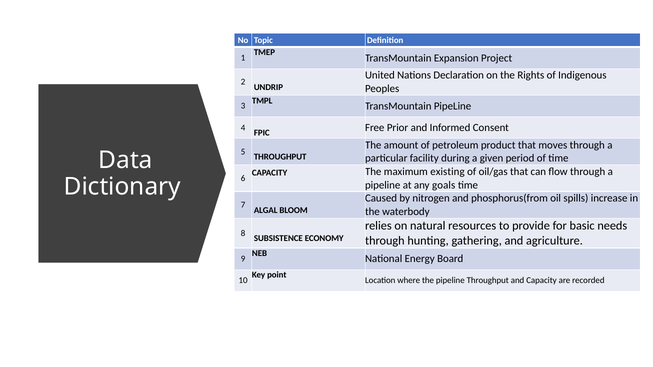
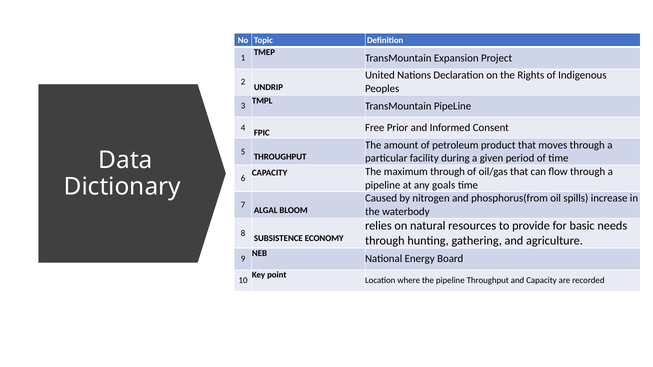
maximum existing: existing -> through (448, 172)
